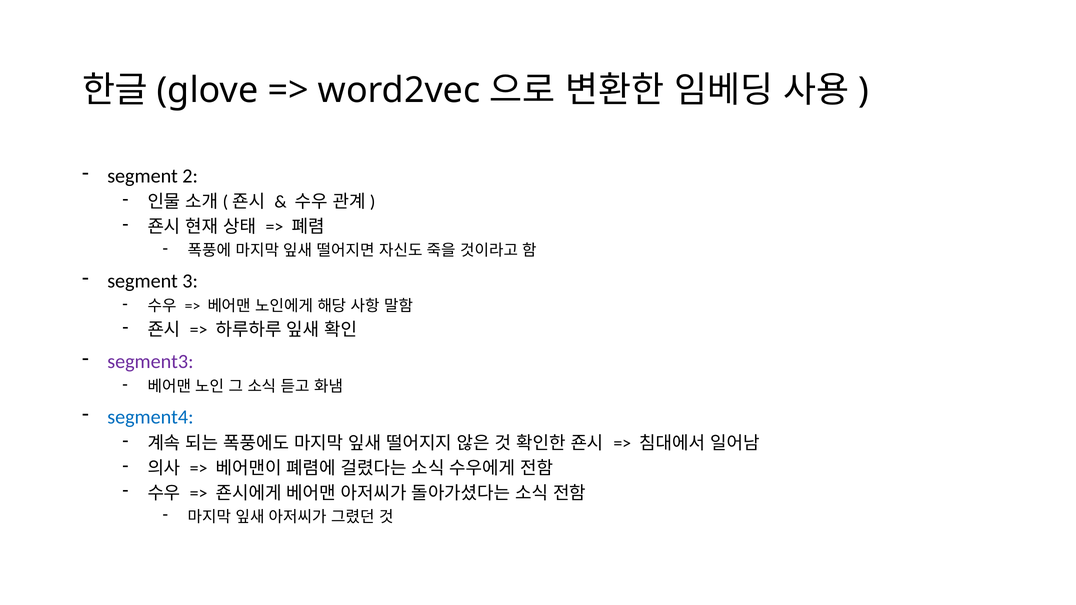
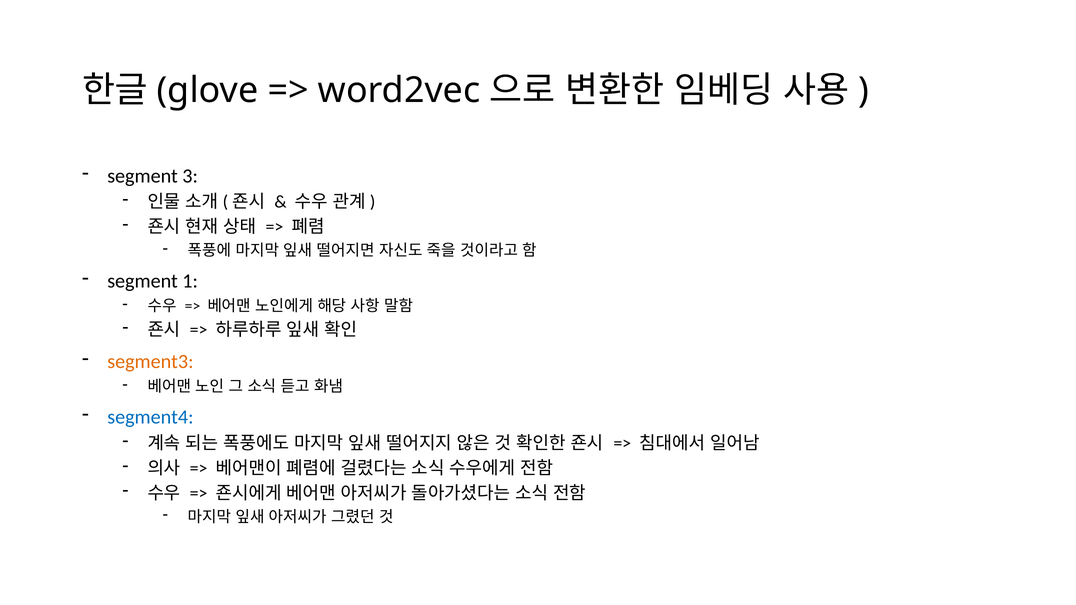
2: 2 -> 3 (190, 176)
3: 3 -> 1 (190, 281)
segment3 colour: purple -> orange (150, 362)
